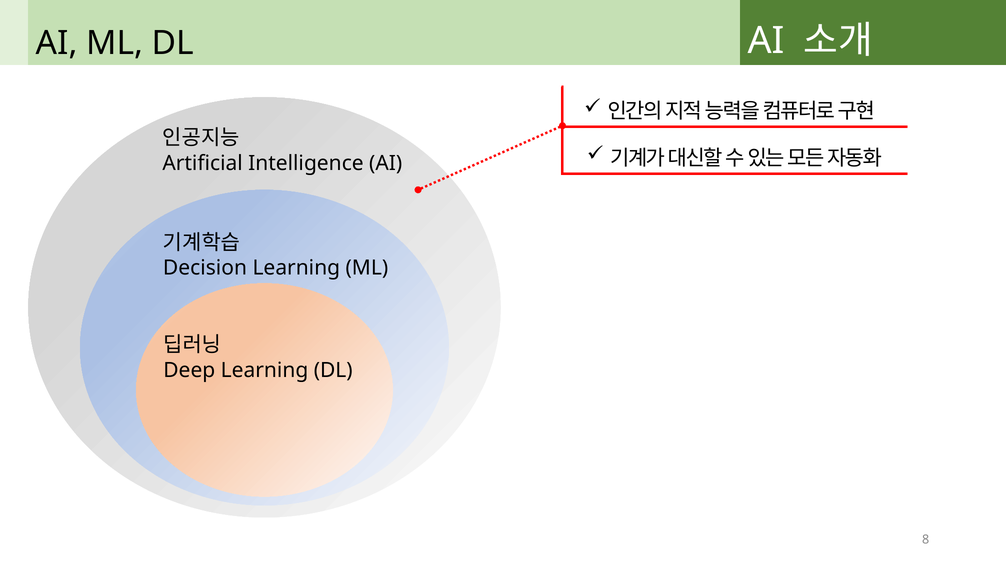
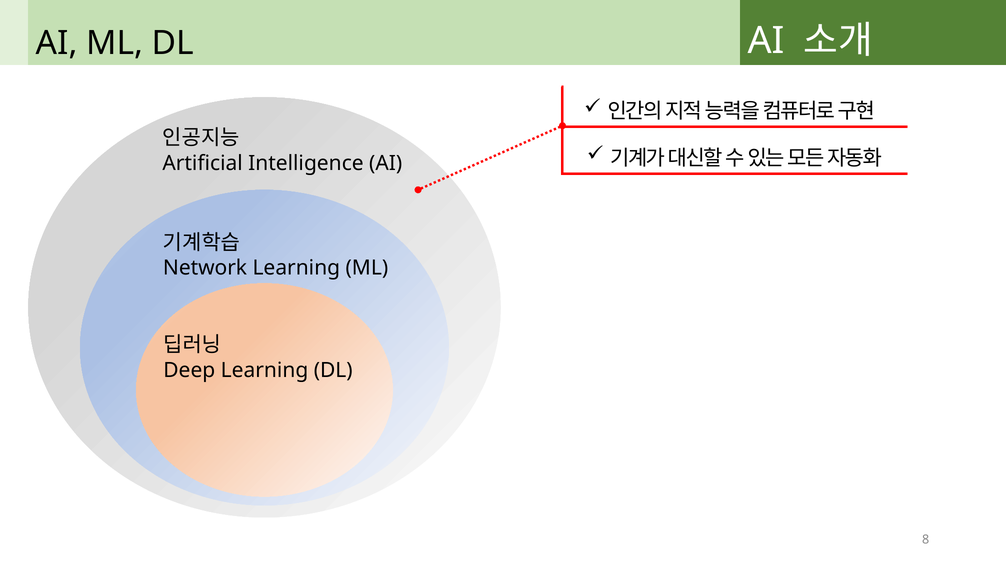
Decision: Decision -> Network (205, 268)
